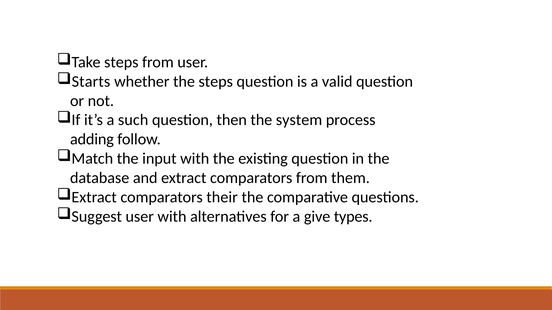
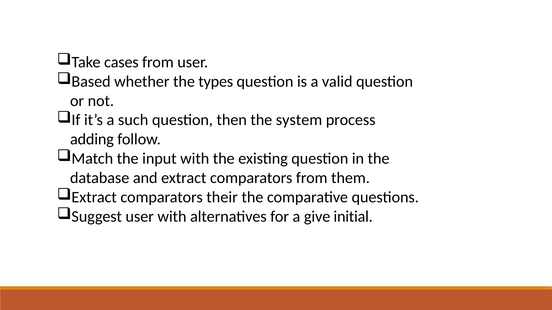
Take steps: steps -> cases (121, 62)
Starts: Starts -> Based (91, 82)
the steps: steps -> types (216, 82)
types: types -> initial (353, 217)
